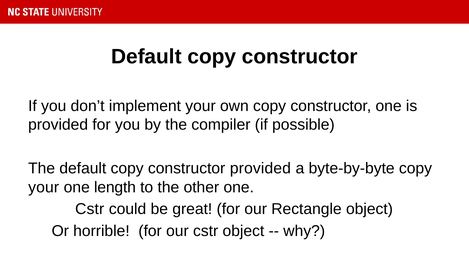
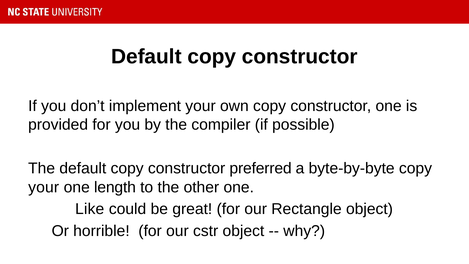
constructor provided: provided -> preferred (261, 168)
Cstr: Cstr -> Like (90, 209)
